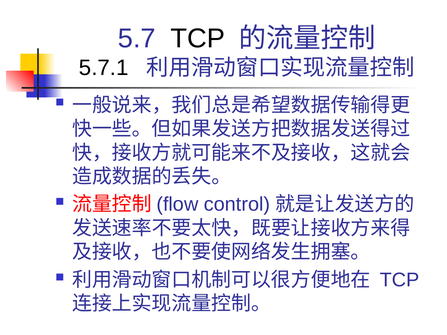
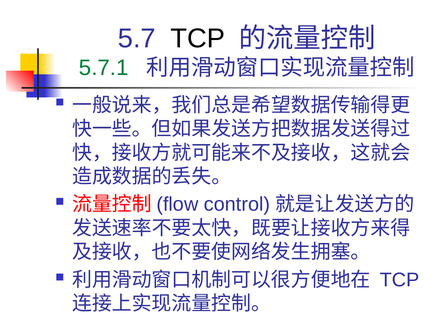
5.7.1 colour: black -> green (104, 68)
